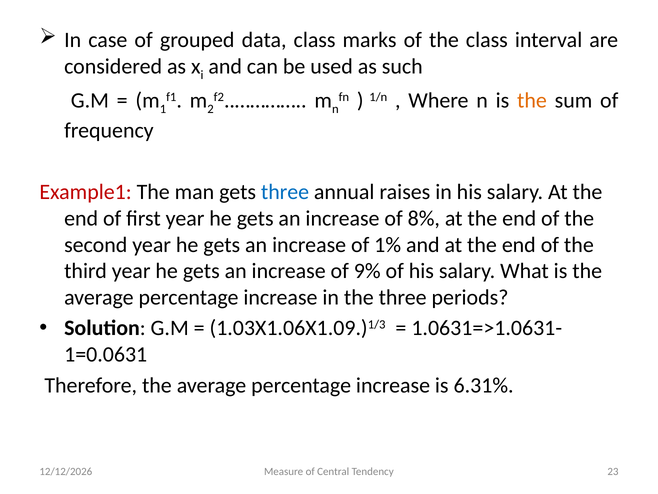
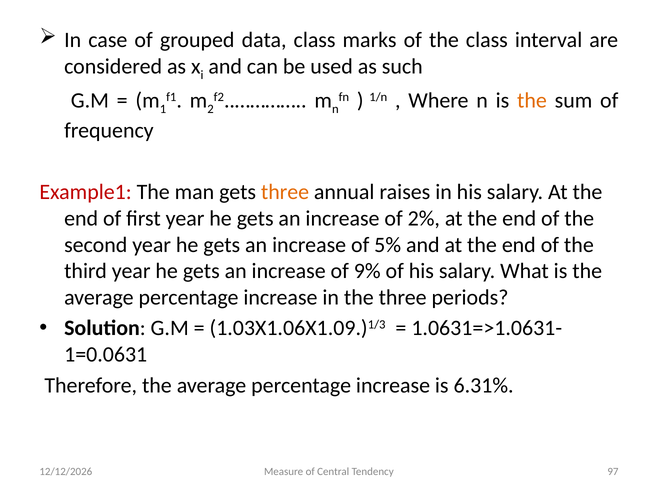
three colour: blue -> orange (285, 192)
8%: 8% -> 2% (424, 218)
1%: 1% -> 5% (388, 245)
23: 23 -> 97 (613, 471)
